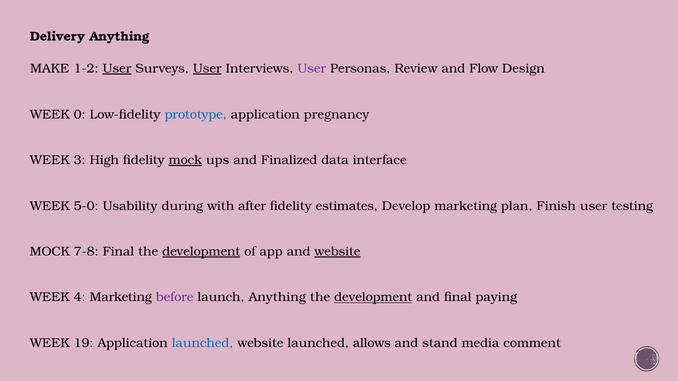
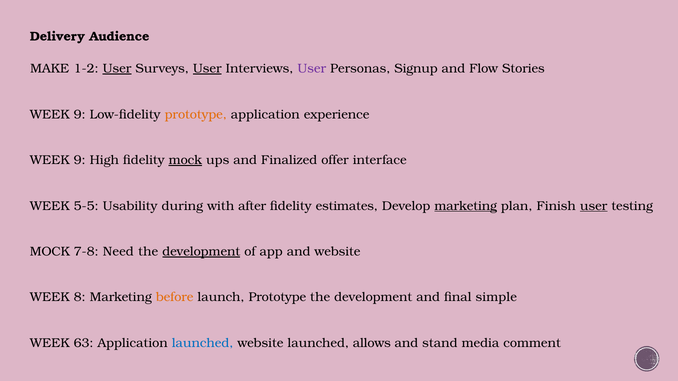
Delivery Anything: Anything -> Audience (119, 37)
Review: Review -> Signup (416, 69)
Design: Design -> Stories (523, 69)
0: 0 -> 9 (80, 115)
prototype colour: blue -> orange (196, 115)
pregnancy: pregnancy -> experience (337, 115)
3: 3 -> 9 (80, 160)
data: data -> offer (335, 160)
5-0: 5-0 -> 5-5 (86, 206)
marketing underline: none -> present (466, 206)
user underline: none -> present (594, 206)
7-8 Final: Final -> Need (118, 252)
website underline: present -> none (337, 252)
4: 4 -> 8 (80, 298)
before colour: purple -> orange (175, 298)
launch Anything: Anything -> Prototype (277, 298)
development underline: present -> none (373, 298)
paying: paying -> simple (496, 298)
19: 19 -> 63 (84, 343)
